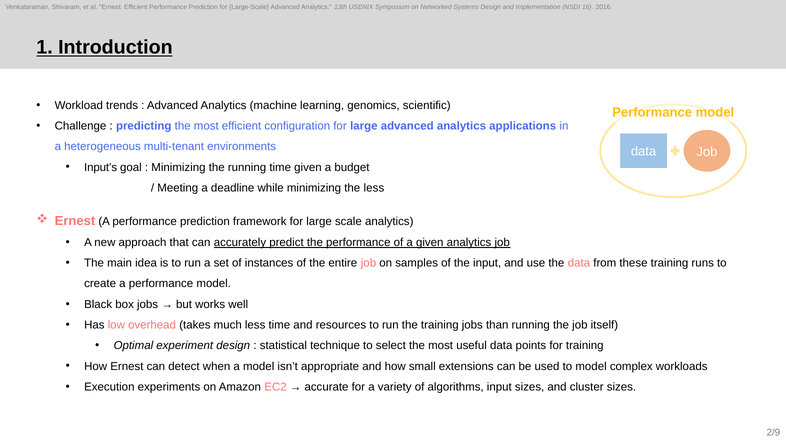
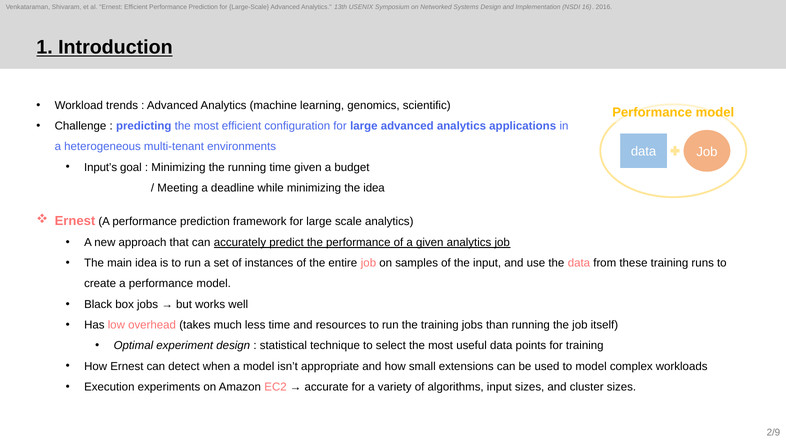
the less: less -> idea (374, 188)
